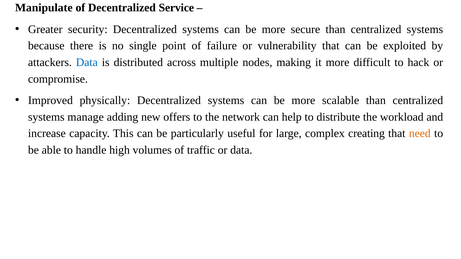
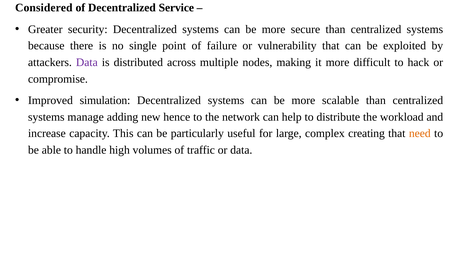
Manipulate: Manipulate -> Considered (44, 8)
Data colour: blue -> purple (87, 62)
physically: physically -> simulation (105, 100)
offers: offers -> hence (177, 117)
